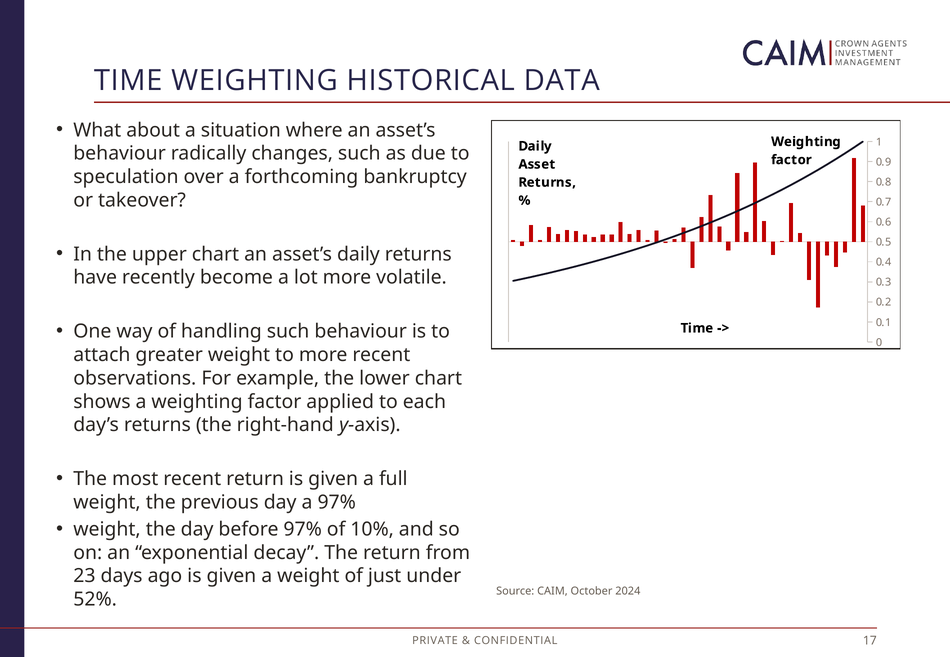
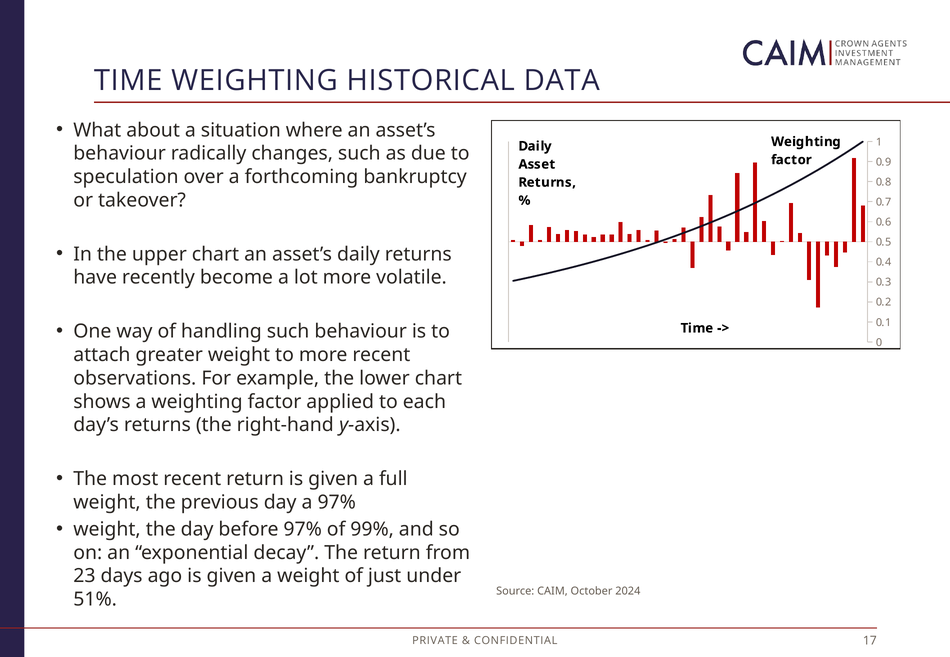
10%: 10% -> 99% (372, 530)
52%: 52% -> 51% (95, 600)
